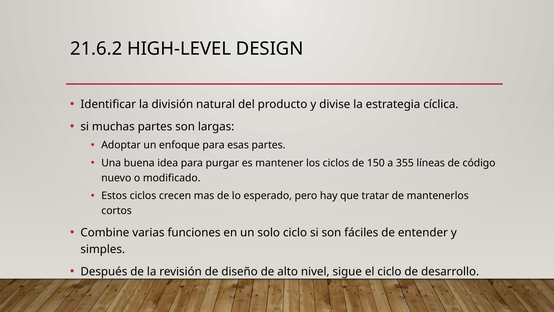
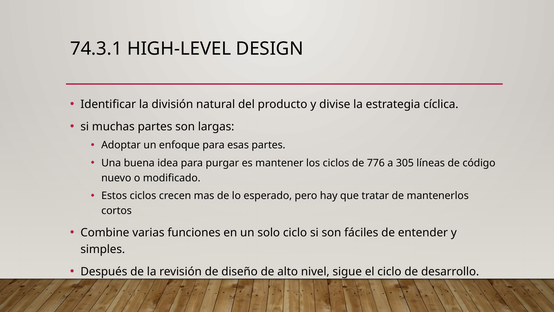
21.6.2: 21.6.2 -> 74.3.1 (96, 49)
150: 150 -> 776 (376, 163)
355: 355 -> 305 (405, 163)
